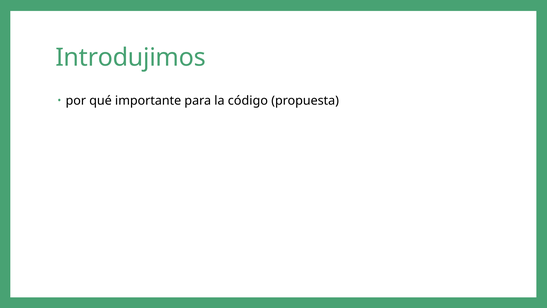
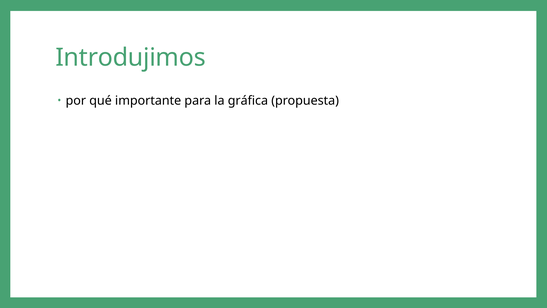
código: código -> gráfica (248, 101)
